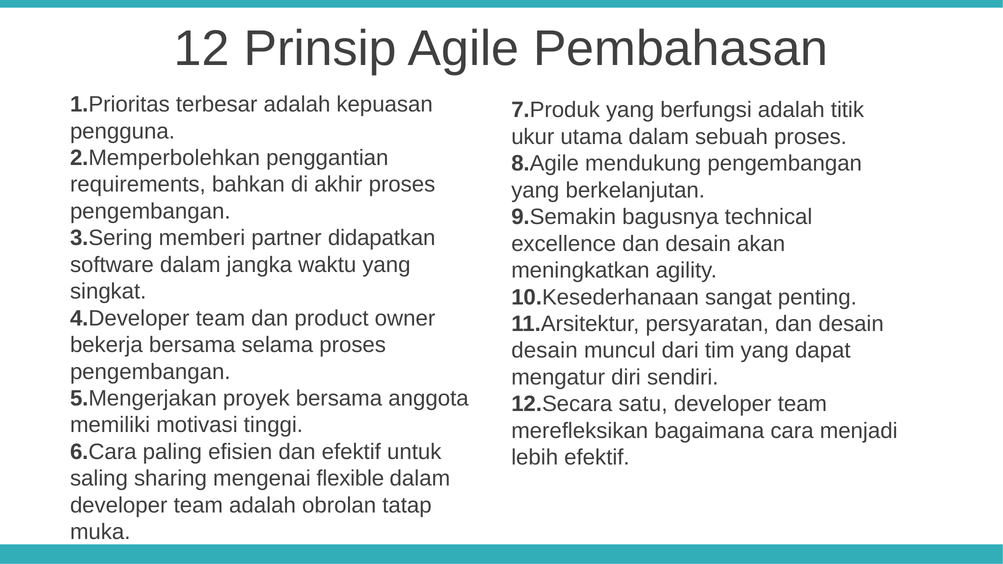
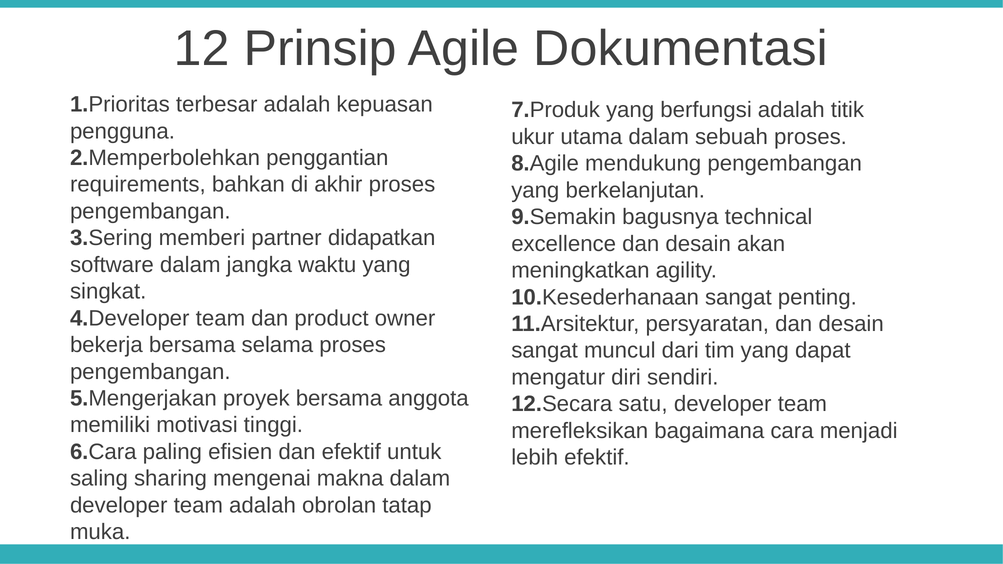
Pembahasan: Pembahasan -> Dokumentasi (681, 49)
desain: desain -> sangat (545, 351)
flexible: flexible -> makna (350, 479)
